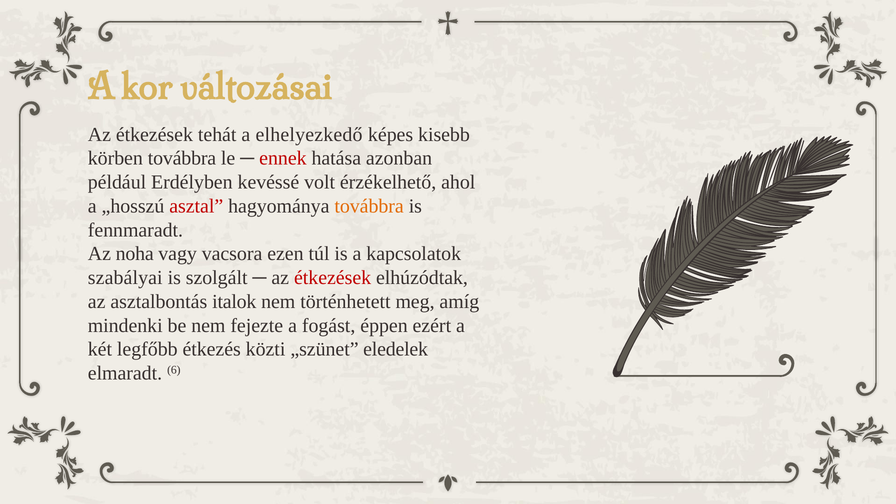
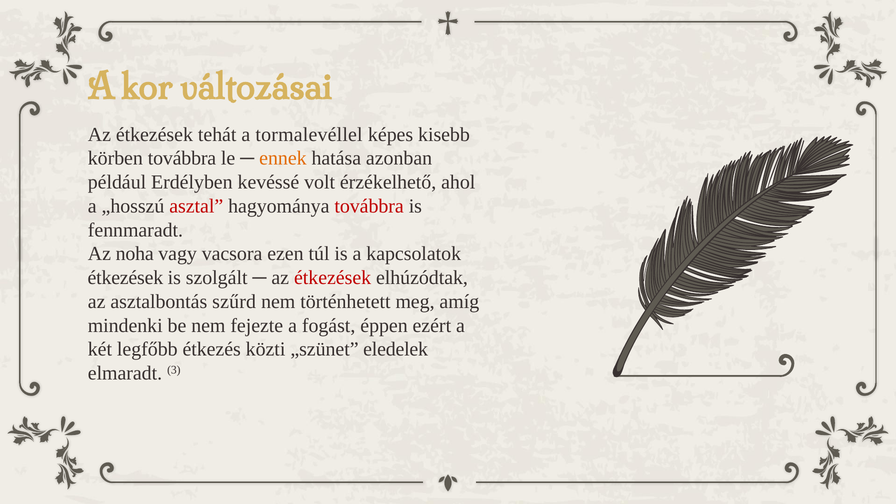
elhelyezkedő: elhelyezkedő -> tormalevéllel (309, 134)
ennek colour: red -> orange (283, 158)
továbbra colour: orange -> red (369, 206)
szabályai: szabályai -> étkezések (125, 278)
italok: italok -> szűrd (234, 302)
6: 6 -> 3 (174, 370)
